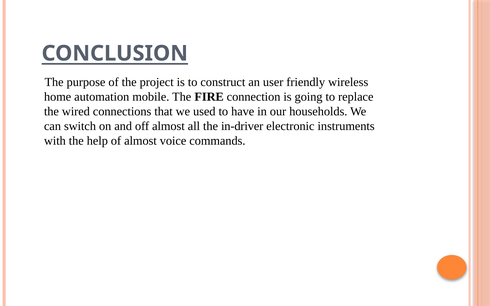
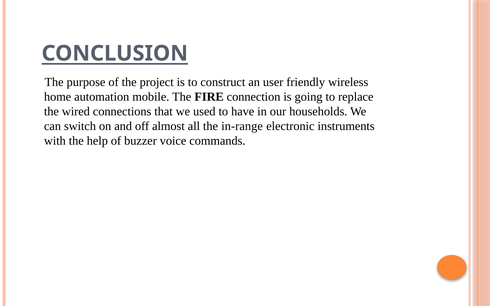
in-driver: in-driver -> in-range (242, 126)
of almost: almost -> buzzer (140, 141)
